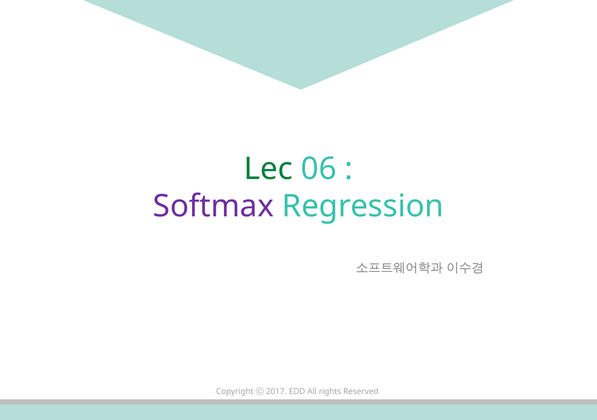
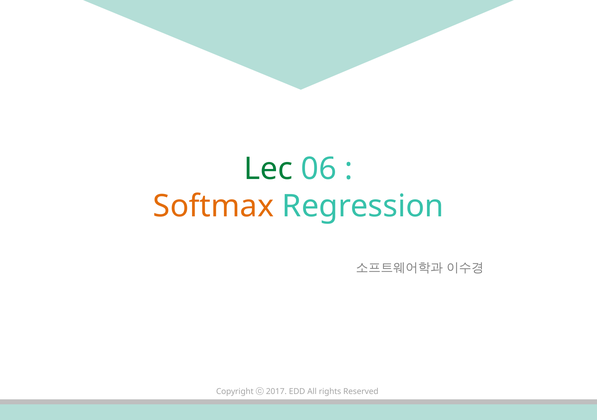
Softmax colour: purple -> orange (213, 206)
